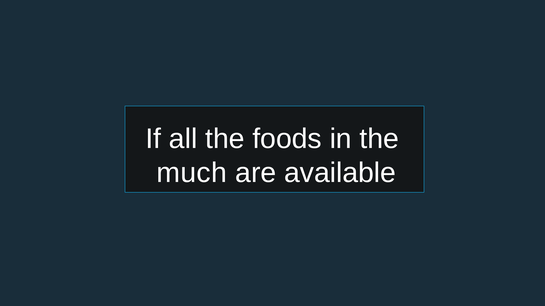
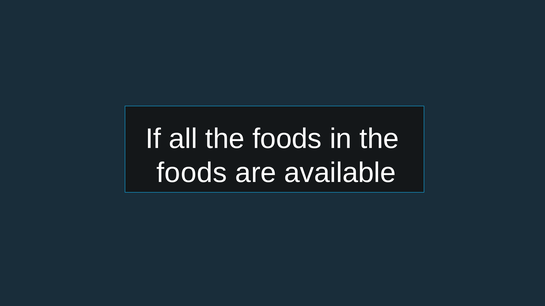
much: much -> foods (192, 173)
